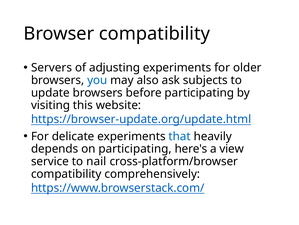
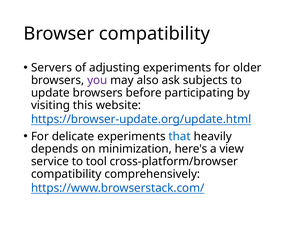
you colour: blue -> purple (97, 80)
on participating: participating -> minimization (135, 148)
nail: nail -> tool (96, 161)
